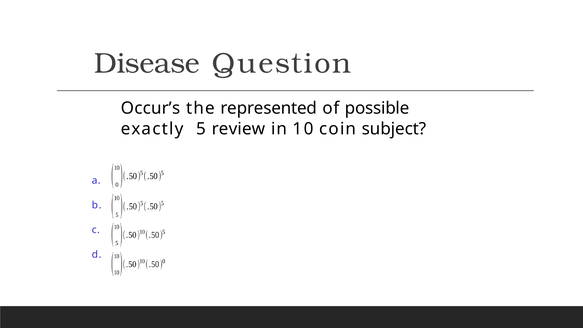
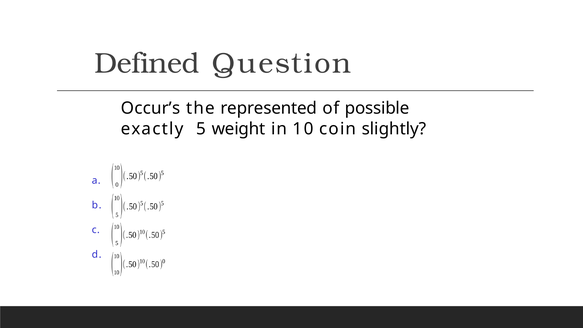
Disease: Disease -> Defined (147, 63)
review: review -> weight (239, 129)
subject: subject -> slightly (394, 129)
